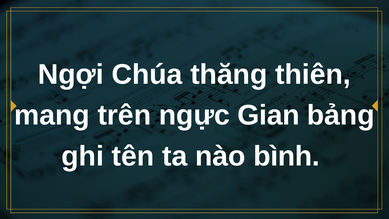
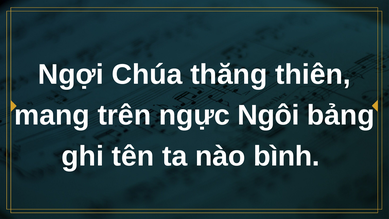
Gian: Gian -> Ngôi (269, 115)
